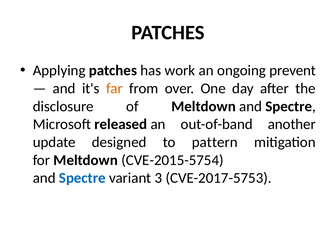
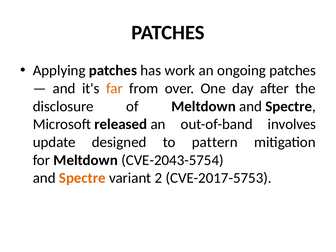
ongoing prevent: prevent -> patches (293, 70)
another: another -> involves (292, 124)
CVE-2015-5754: CVE-2015-5754 -> CVE-2043-5754 (172, 160)
Spectre colour: blue -> orange (82, 178)
3: 3 -> 2 (158, 178)
